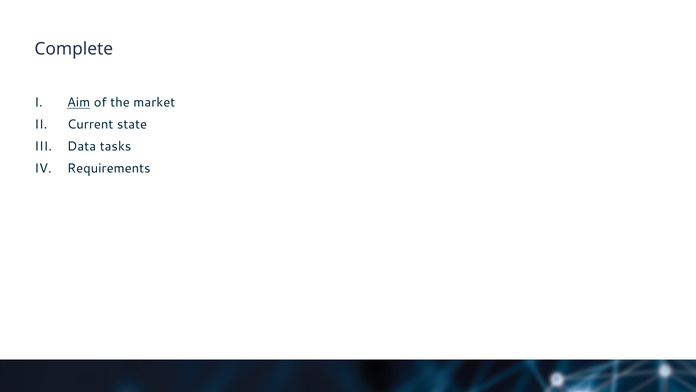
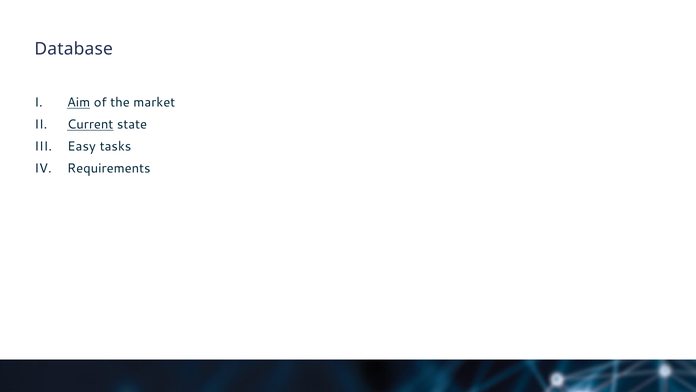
Complete: Complete -> Database (74, 49)
Current underline: none -> present (90, 124)
Data: Data -> Easy (82, 146)
